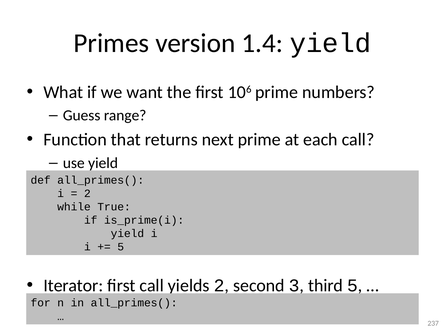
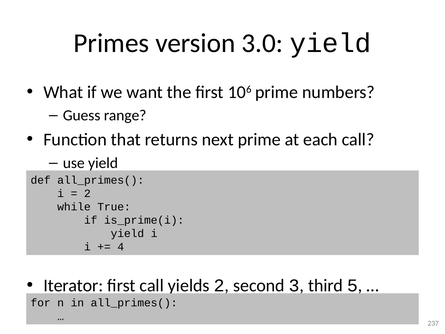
1.4: 1.4 -> 3.0 (262, 43)
5: 5 -> 4 (121, 247)
